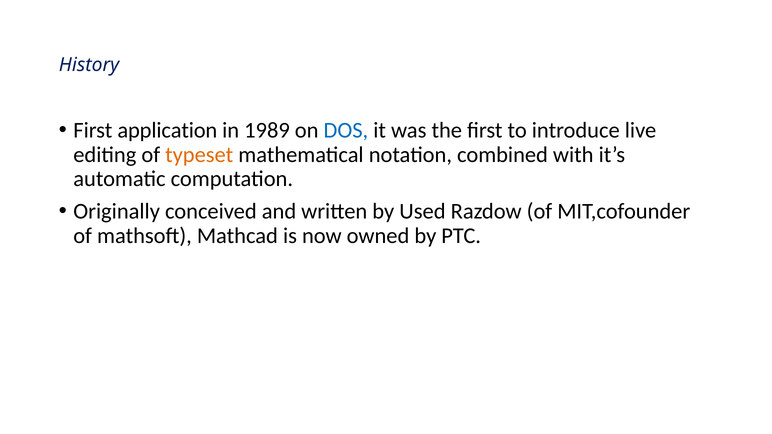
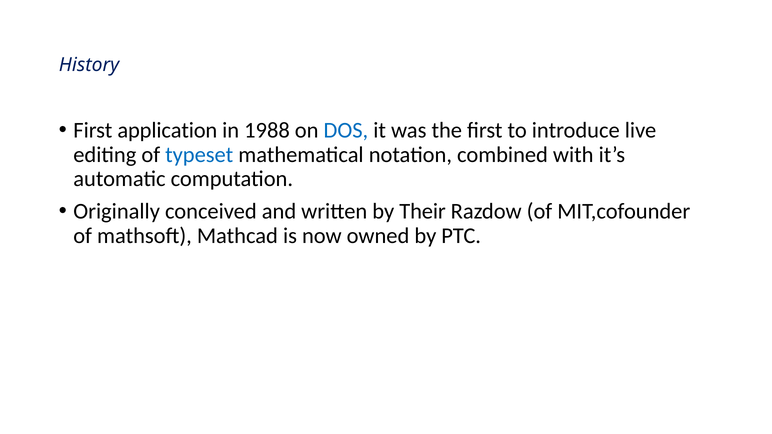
1989: 1989 -> 1988 (267, 131)
typeset colour: orange -> blue (199, 155)
Used: Used -> Their (423, 212)
